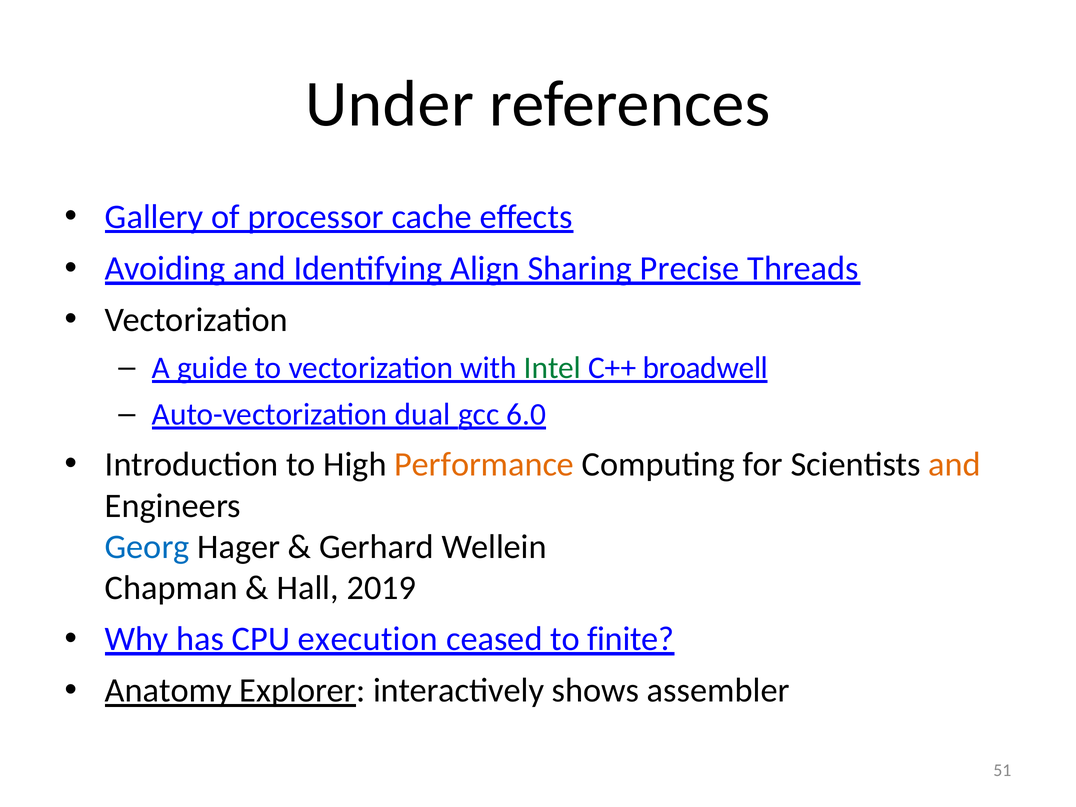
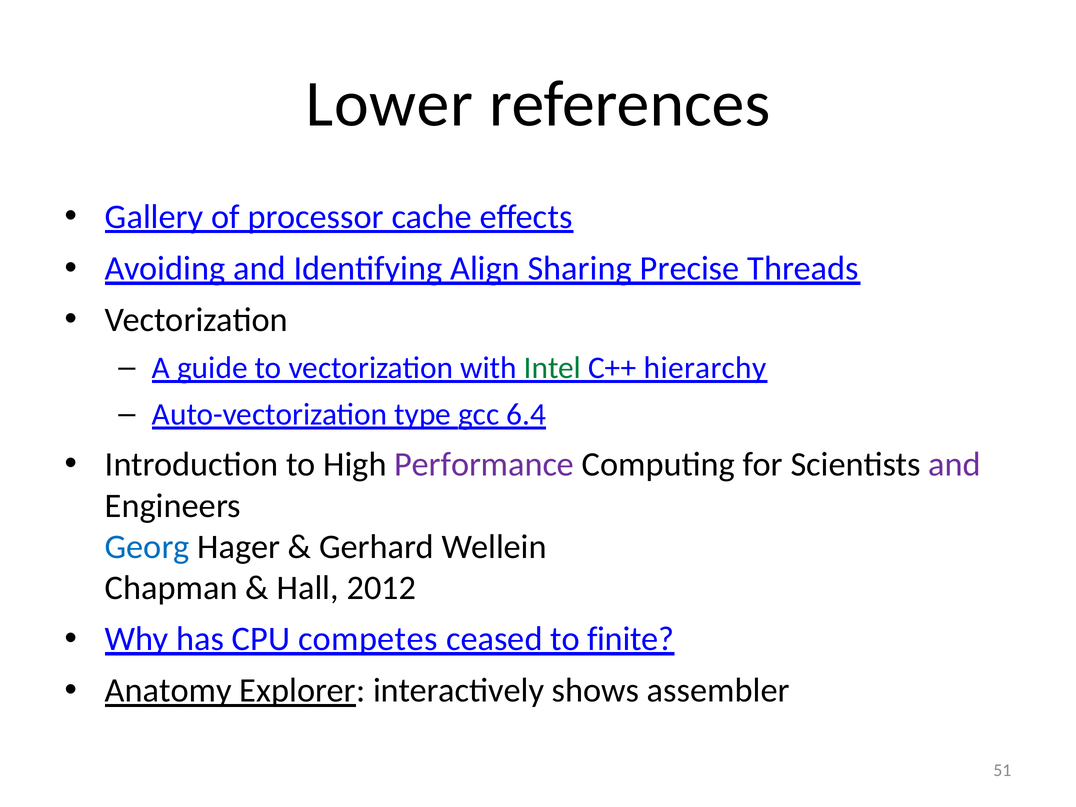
Under: Under -> Lower (390, 104)
broadwell: broadwell -> hierarchy (705, 368)
dual: dual -> type (423, 415)
6.0: 6.0 -> 6.4 (526, 415)
Performance colour: orange -> purple (484, 464)
and colour: orange -> purple (955, 464)
2019: 2019 -> 2012 (381, 588)
execution: execution -> competes (368, 639)
